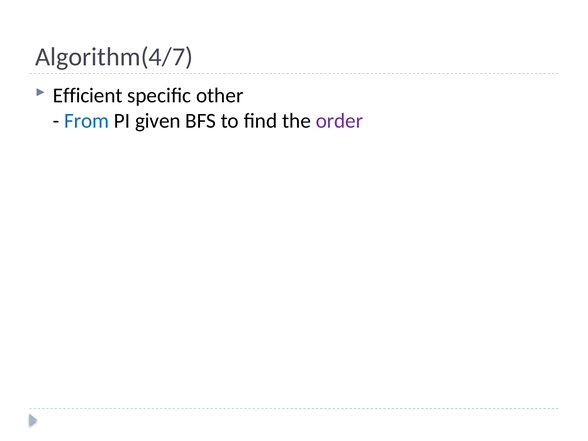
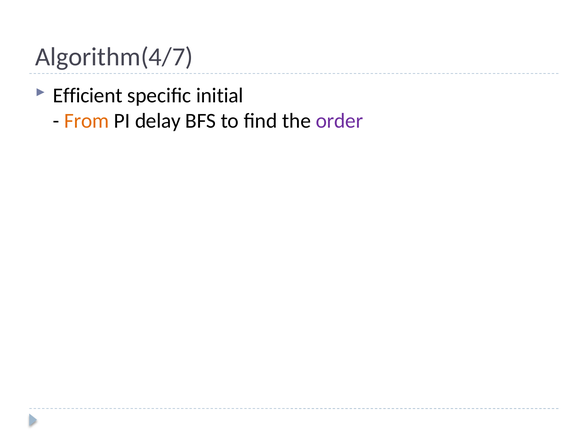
other: other -> initial (220, 96)
From colour: blue -> orange (87, 121)
given: given -> delay (158, 121)
